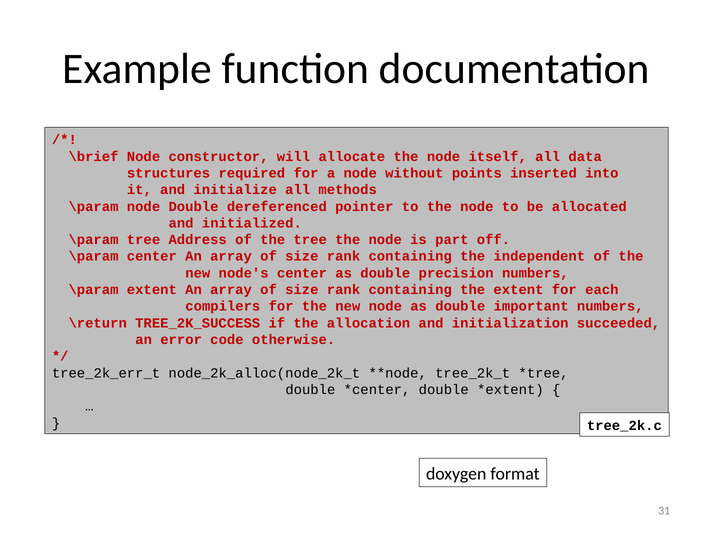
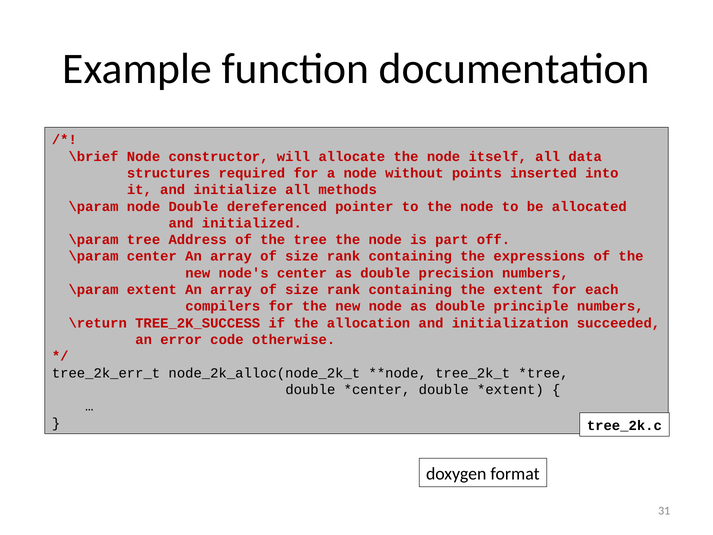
independent: independent -> expressions (539, 256)
important: important -> principle (531, 306)
